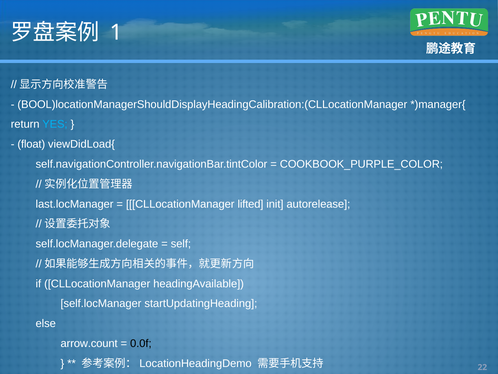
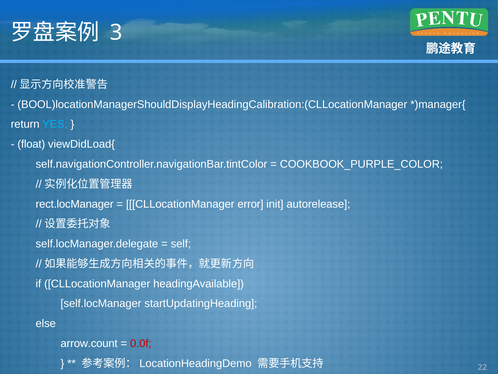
1: 1 -> 3 (116, 32)
last.locManager: last.locManager -> rect.locManager (75, 204)
lifted: lifted -> error (251, 204)
0.0f colour: black -> red (141, 343)
